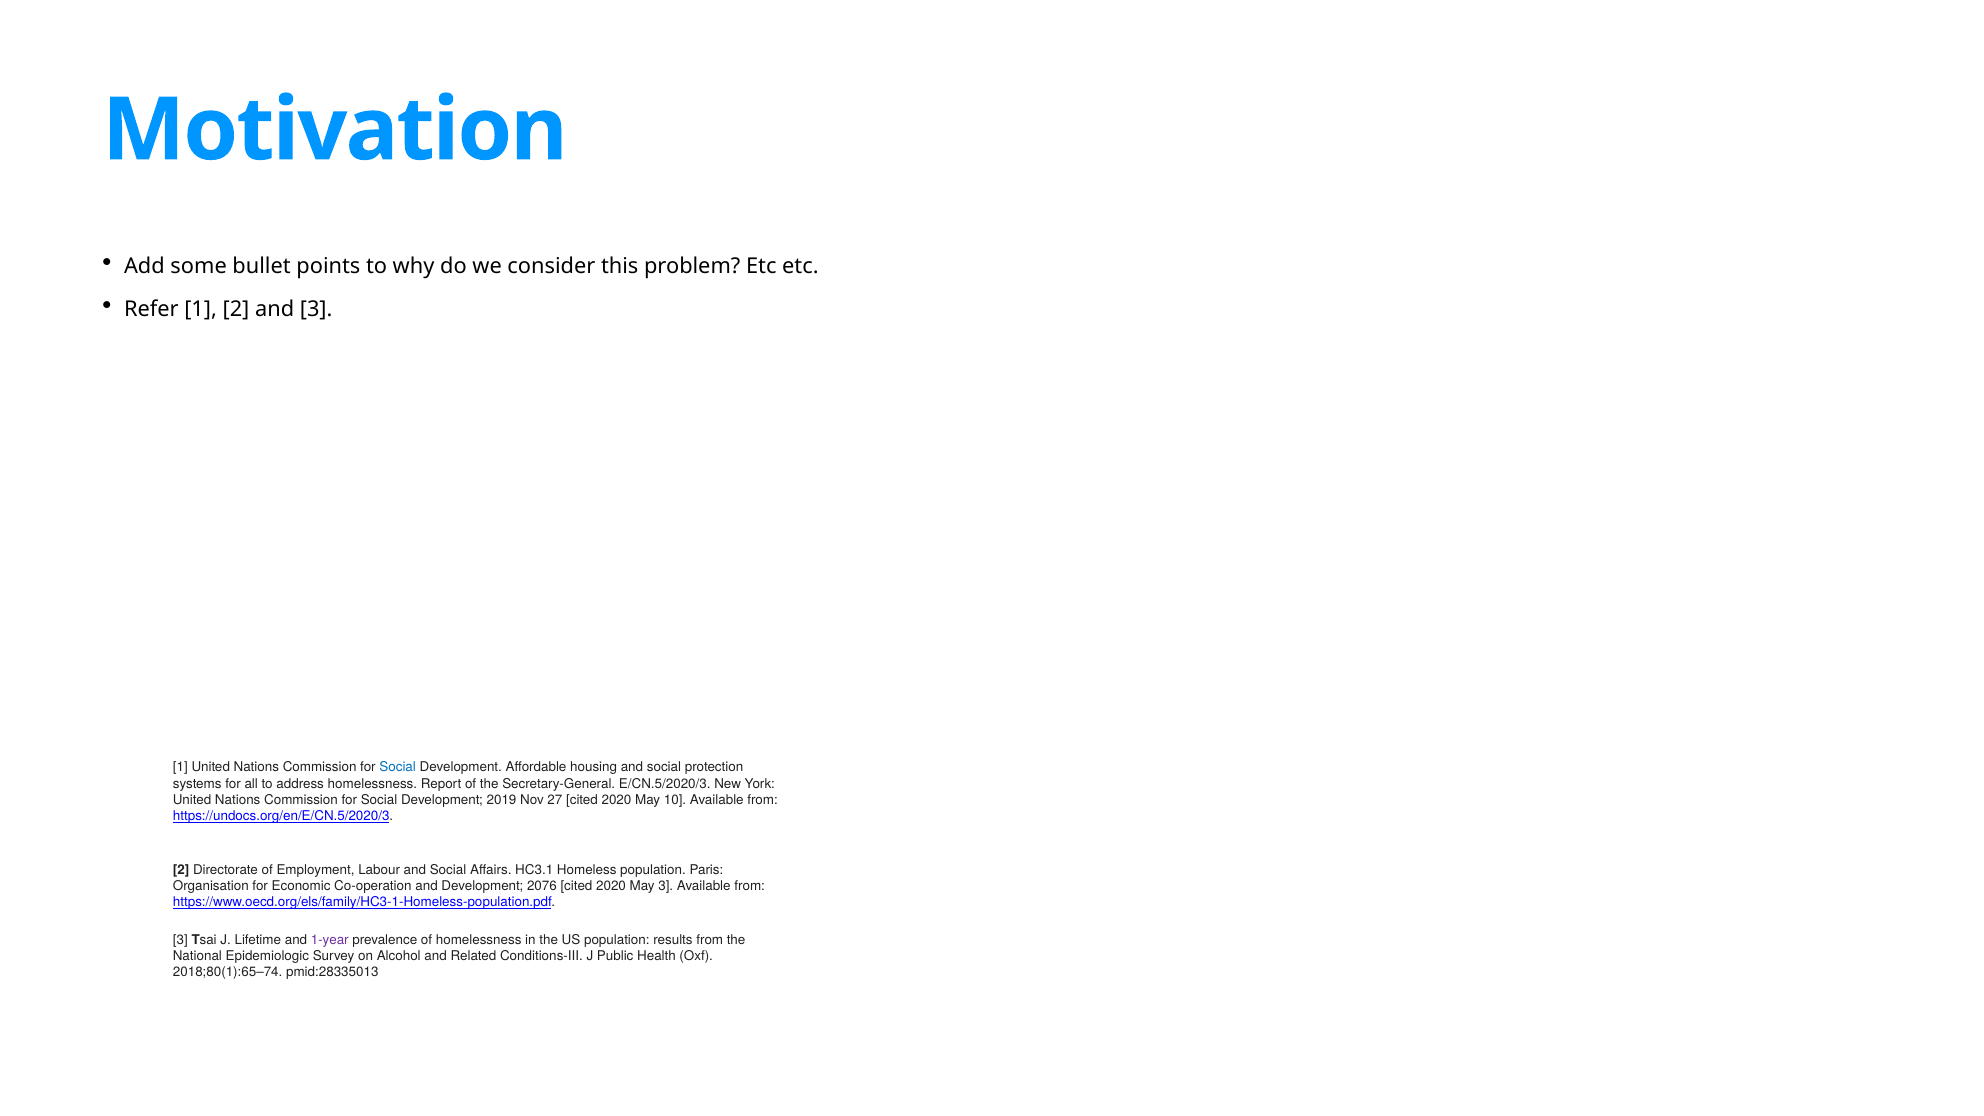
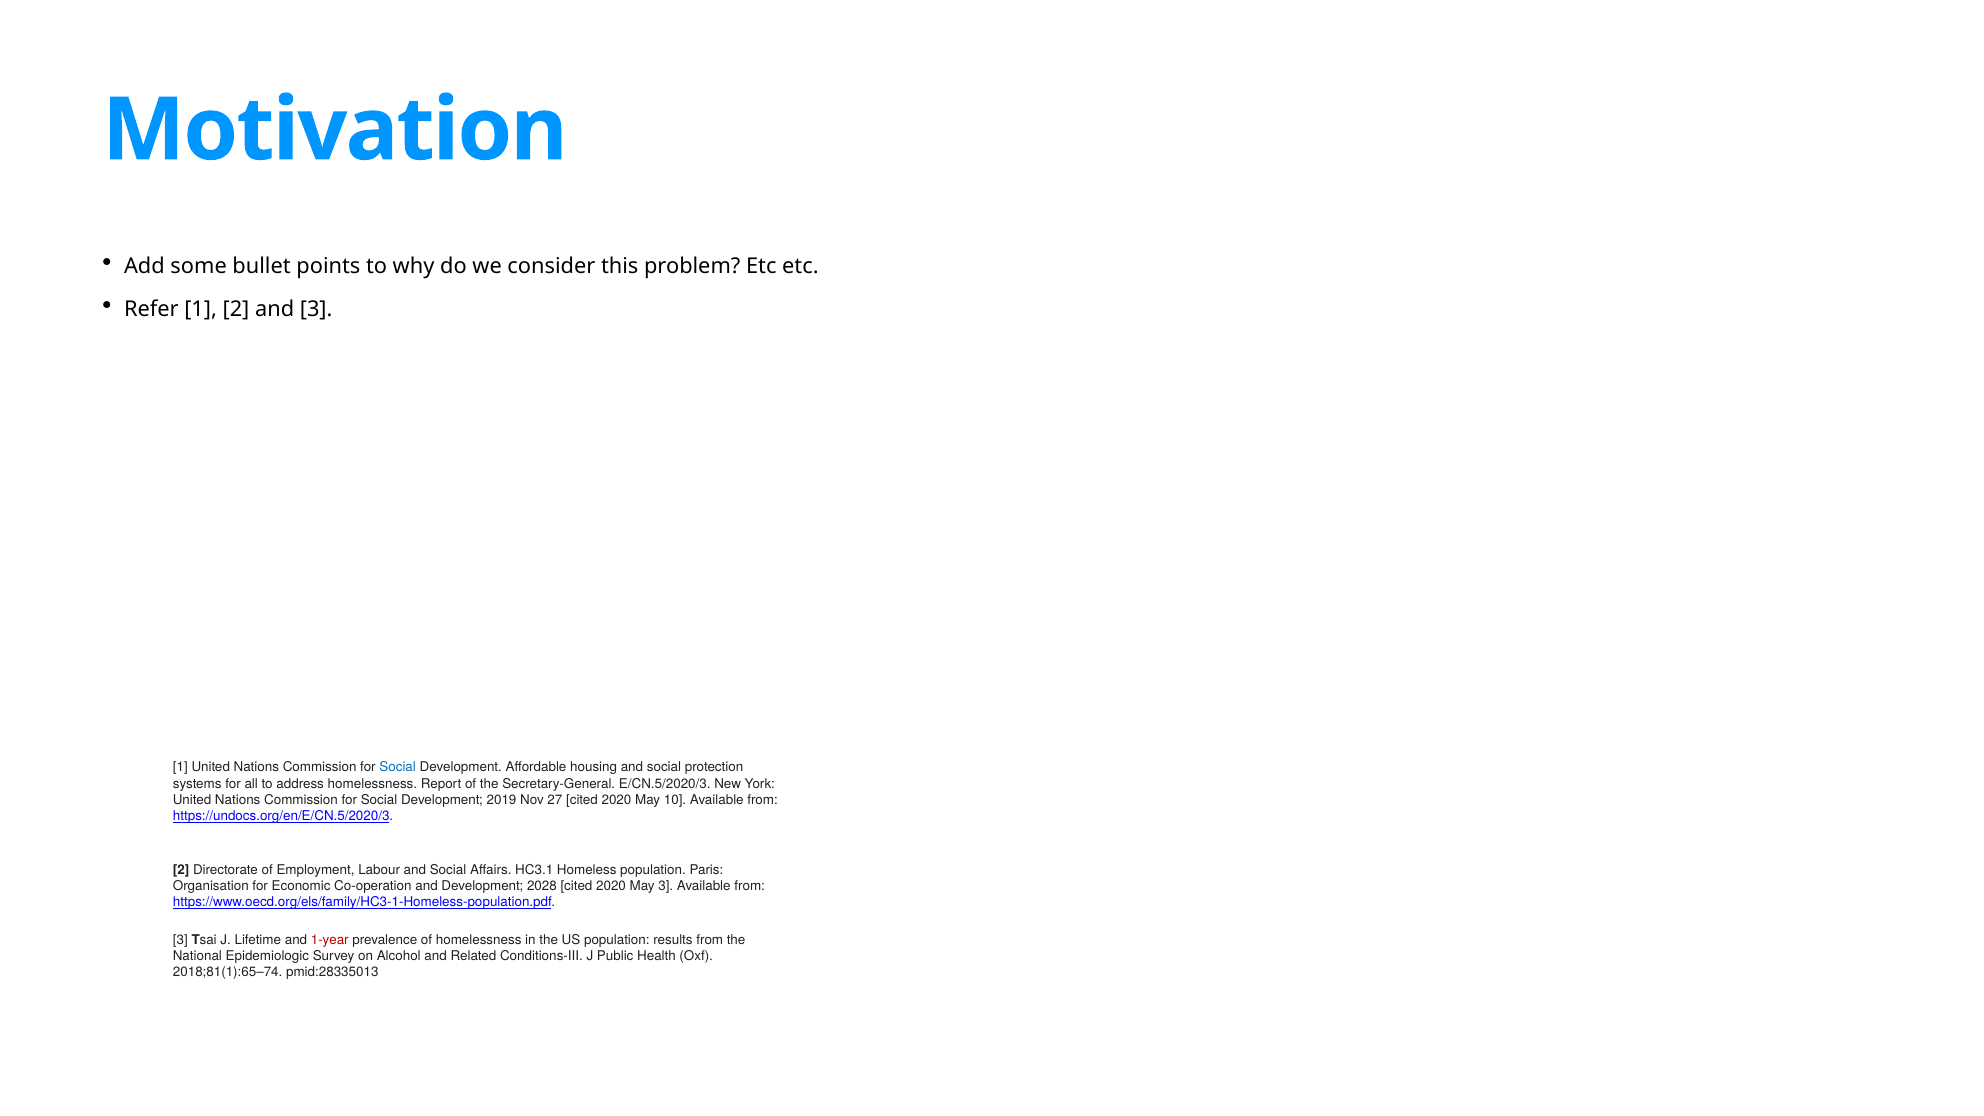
2076: 2076 -> 2028 (542, 886)
1-year colour: purple -> red (330, 940)
2018;80(1):65–74: 2018;80(1):65–74 -> 2018;81(1):65–74 (228, 972)
